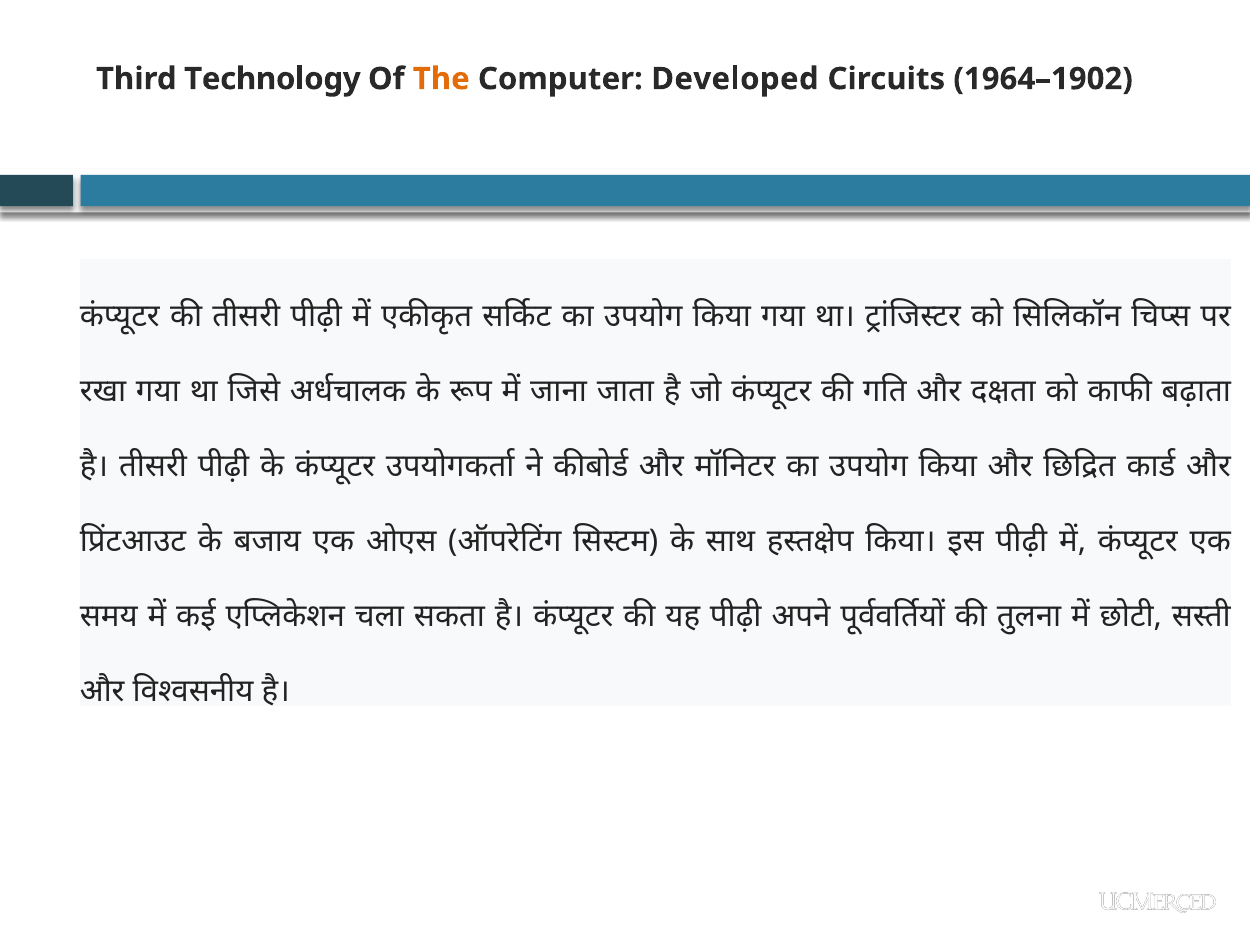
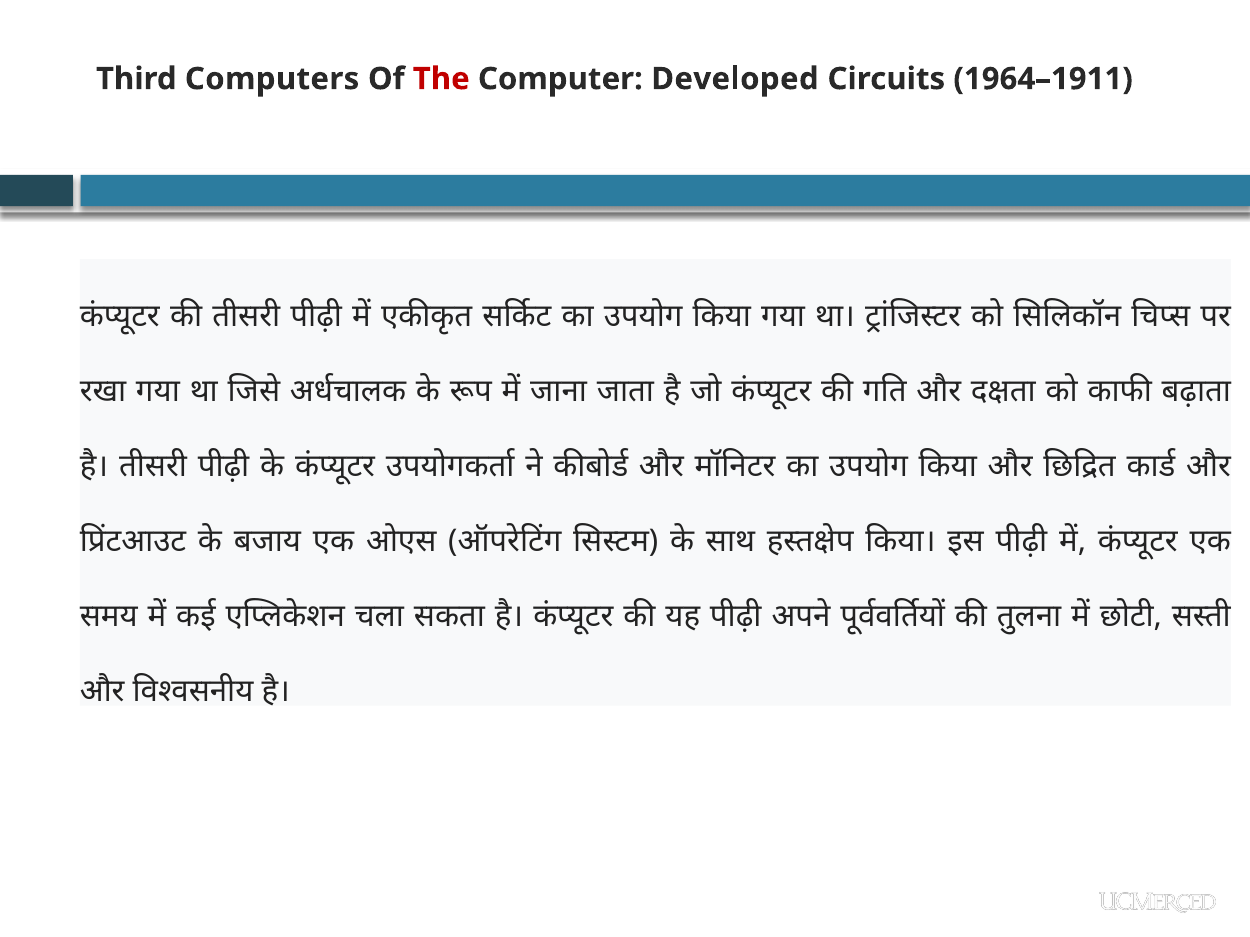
Technology: Technology -> Computers (272, 79)
The colour: orange -> red (441, 79)
1964–1902: 1964–1902 -> 1964–1911 (1043, 79)
